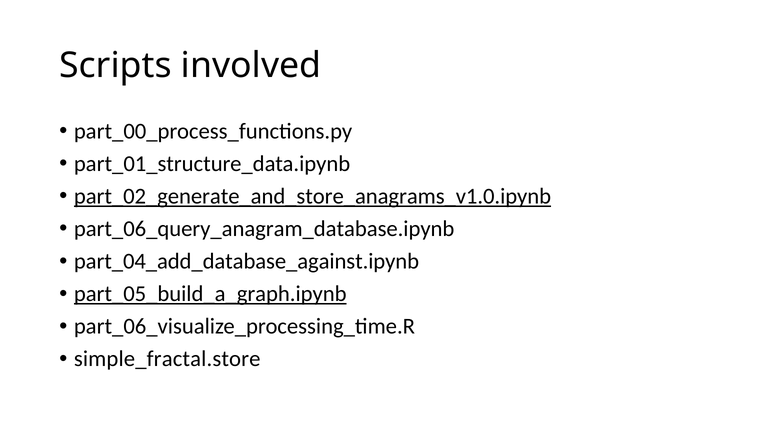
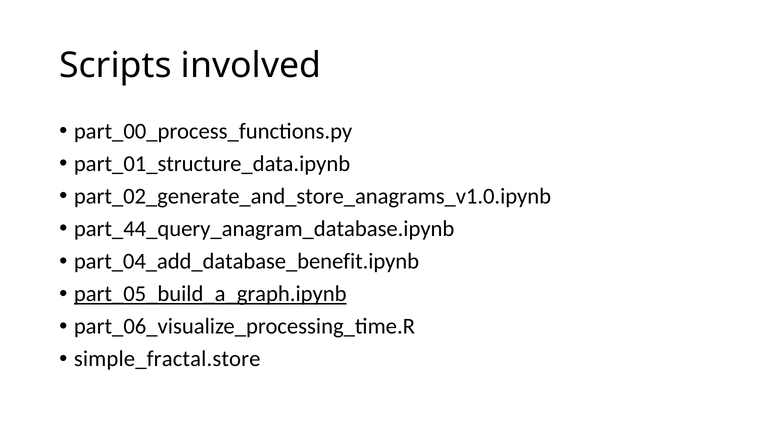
part_02_generate_and_store_anagrams_v1.0.ipynb underline: present -> none (312, 197)
part_06_query_anagram_database.ipynb: part_06_query_anagram_database.ipynb -> part_44_query_anagram_database.ipynb (264, 229)
part_04_add_database_against.ipynb: part_04_add_database_against.ipynb -> part_04_add_database_benefit.ipynb (246, 262)
